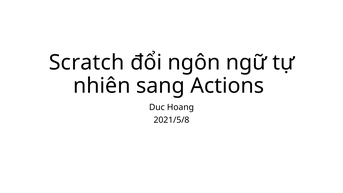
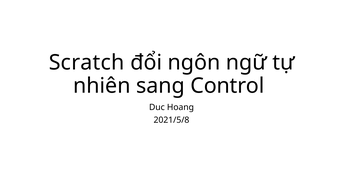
Actions: Actions -> Control (227, 86)
